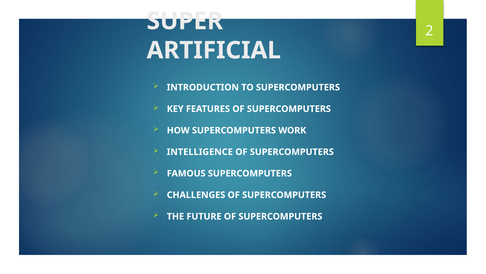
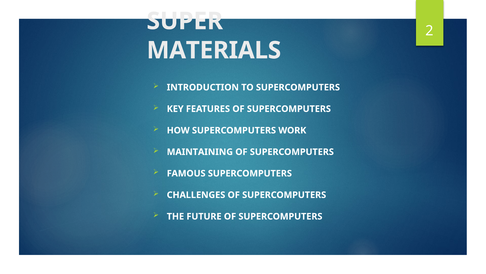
ARTIFICIAL: ARTIFICIAL -> MATERIALS (214, 50)
INTELLIGENCE: INTELLIGENCE -> MAINTAINING (200, 152)
